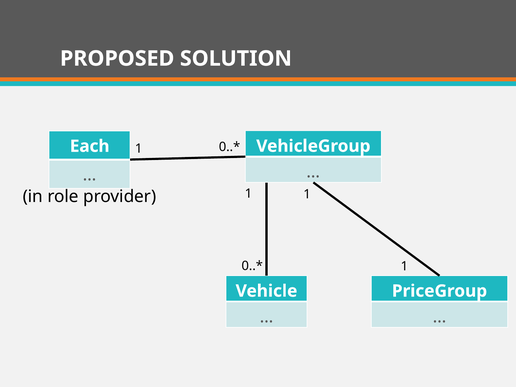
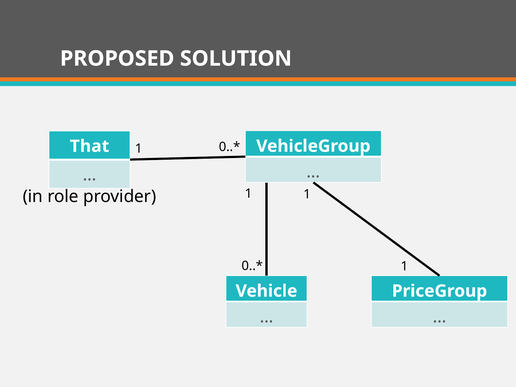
Each: Each -> That (90, 146)
